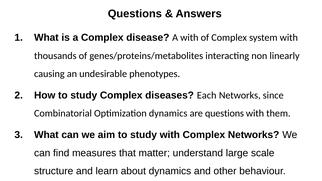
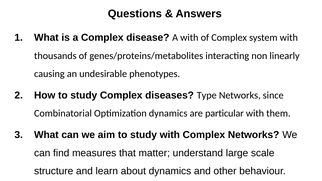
Each: Each -> Type (207, 95)
are questions: questions -> particular (224, 113)
